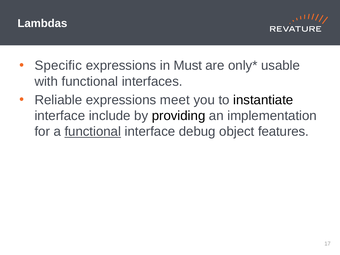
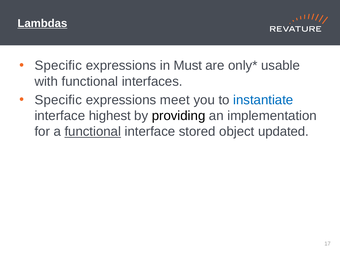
Lambdas underline: none -> present (42, 23)
Reliable: Reliable -> Specific (58, 100)
instantiate colour: black -> blue (263, 100)
include: include -> highest (110, 116)
debug: debug -> stored (197, 132)
features: features -> updated (283, 132)
